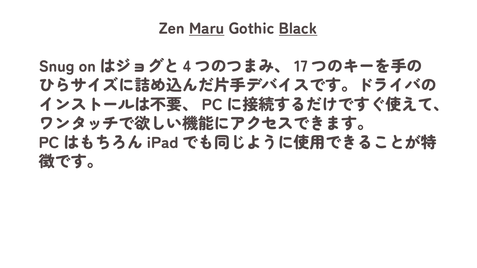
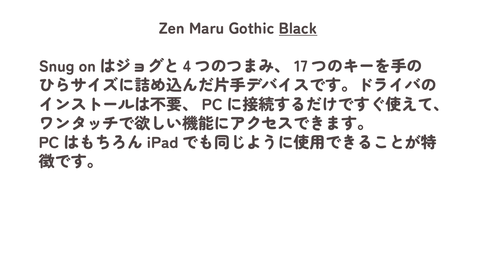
Maru underline: present -> none (207, 29)
